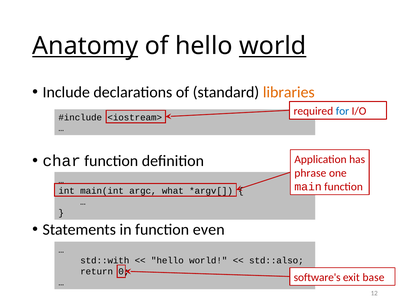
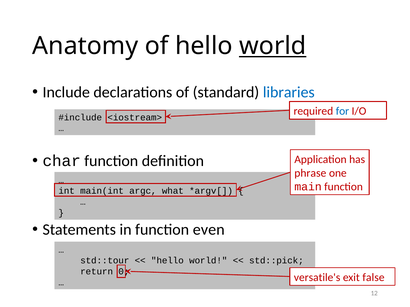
Anatomy underline: present -> none (85, 46)
libraries colour: orange -> blue (289, 92)
std::with: std::with -> std::tour (105, 261)
std::also: std::also -> std::pick (276, 261)
software's: software's -> versatile's (317, 278)
base: base -> false (374, 278)
